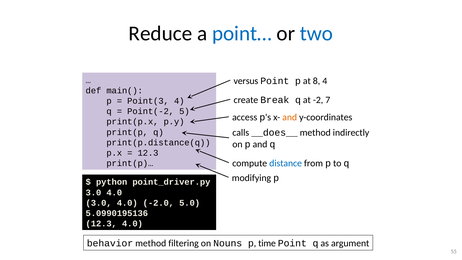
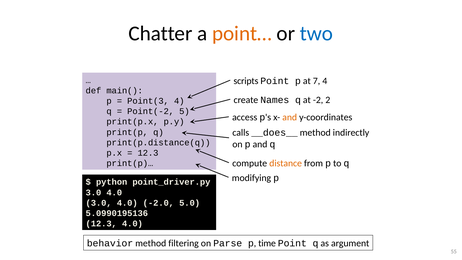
Reduce: Reduce -> Chatter (161, 34)
point… colour: blue -> orange (242, 34)
versus: versus -> scripts (246, 81)
8: 8 -> 7 (317, 81)
Break: Break -> Names (275, 100)
7: 7 -> 2 (328, 100)
distance colour: blue -> orange (286, 163)
Nouns: Nouns -> Parse (228, 243)
